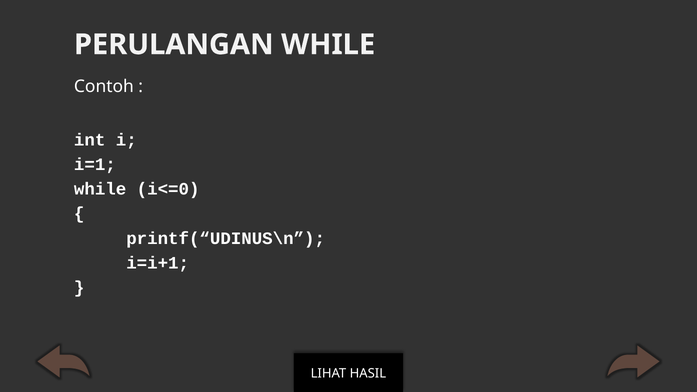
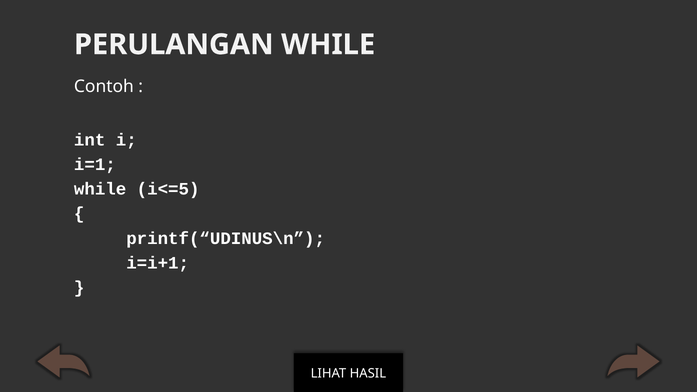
i<=0: i<=0 -> i<=5 (168, 189)
